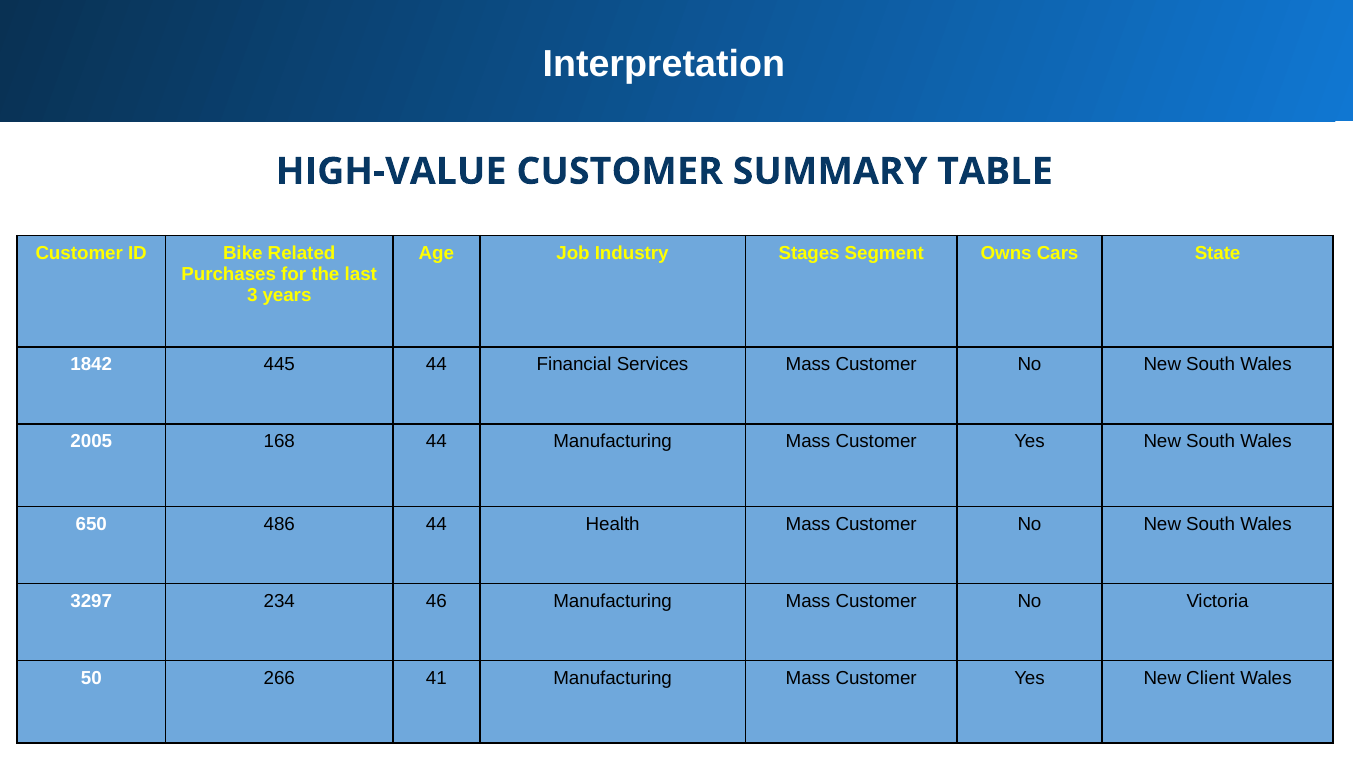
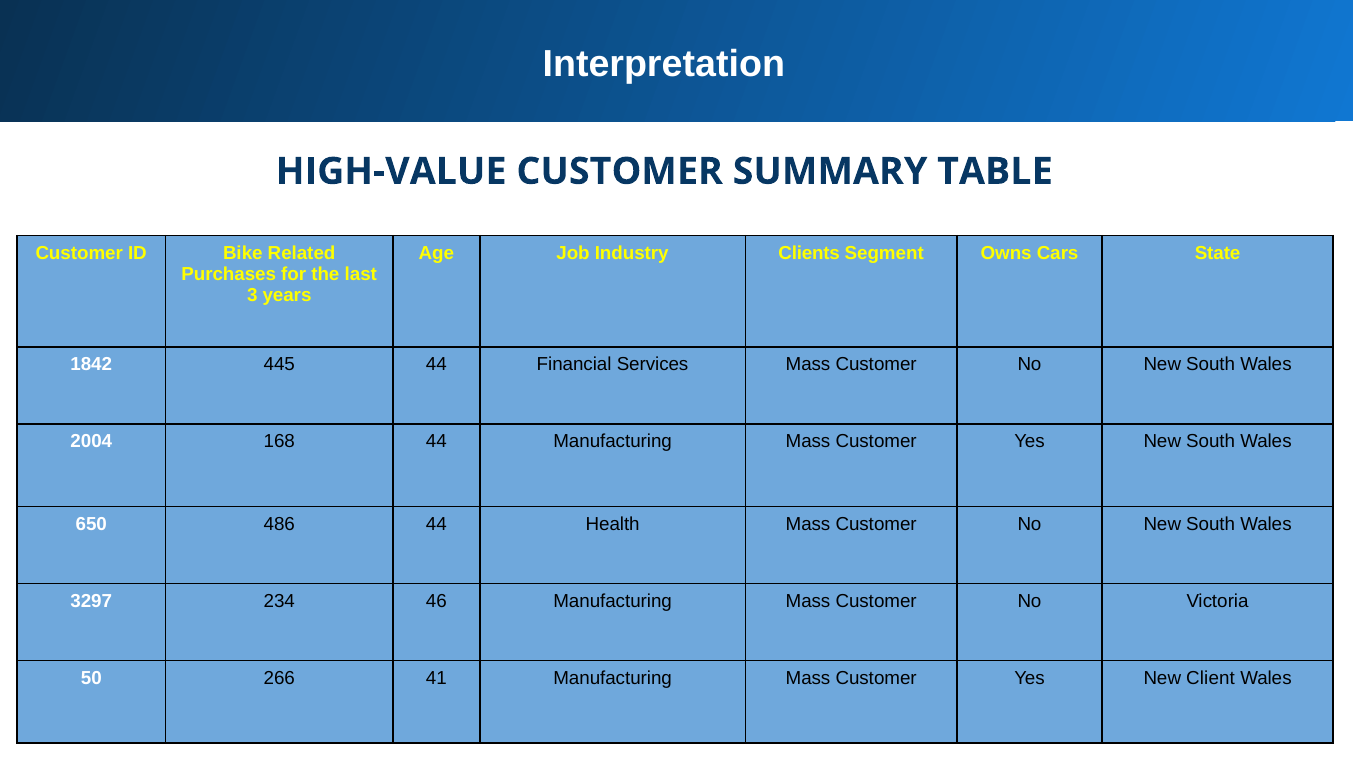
Stages: Stages -> Clients (809, 253)
2005: 2005 -> 2004 (91, 442)
